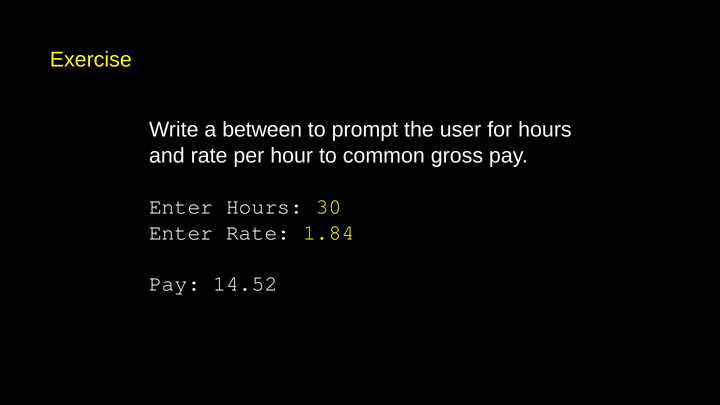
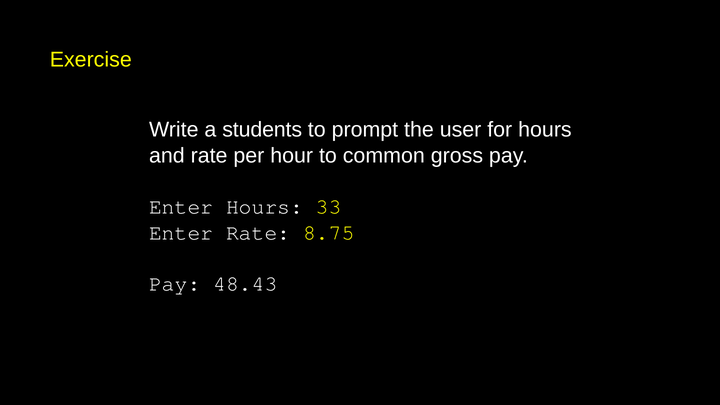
between: between -> students (262, 130)
30: 30 -> 33 (329, 207)
1.84: 1.84 -> 8.75 (329, 233)
14.52: 14.52 -> 48.43 (245, 284)
